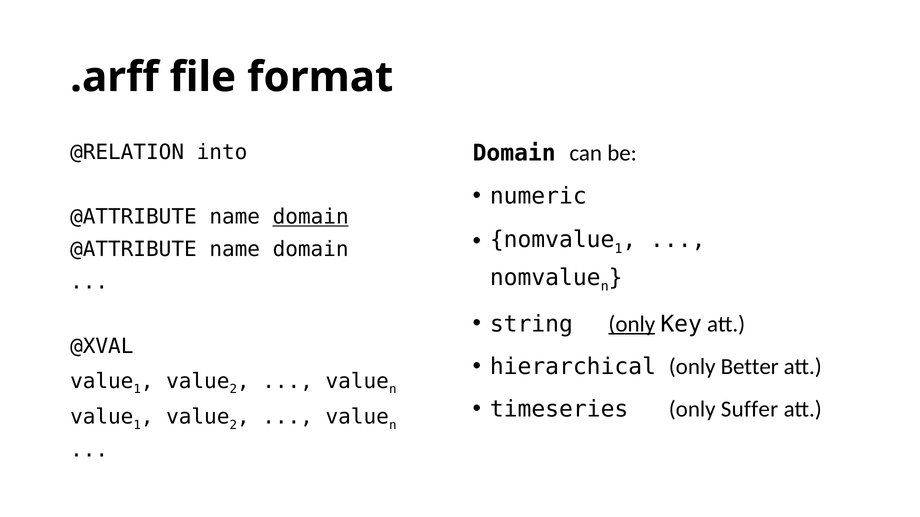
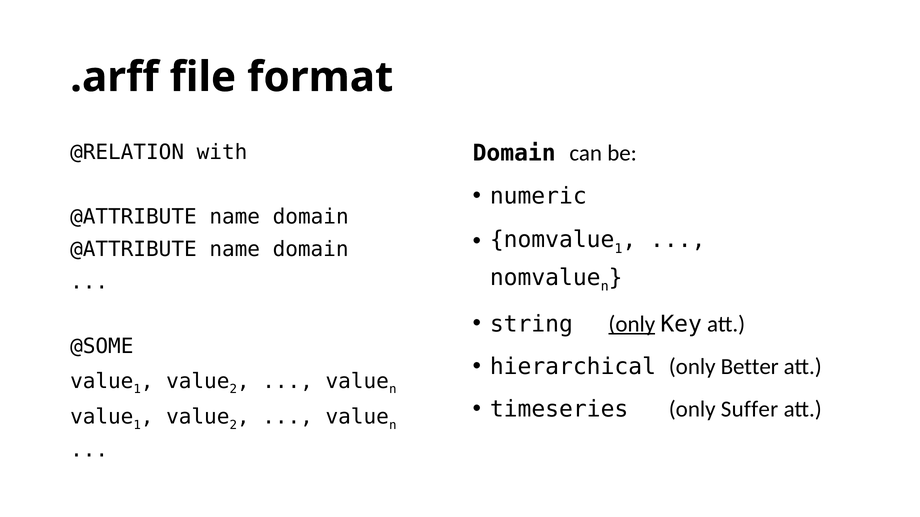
into: into -> with (222, 152)
domain underline: present -> none (311, 217)
@XVAL: @XVAL -> @SOME (102, 347)
